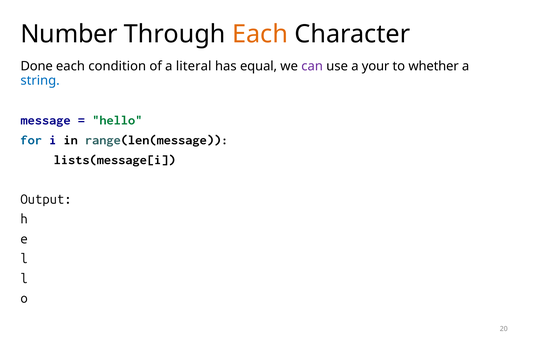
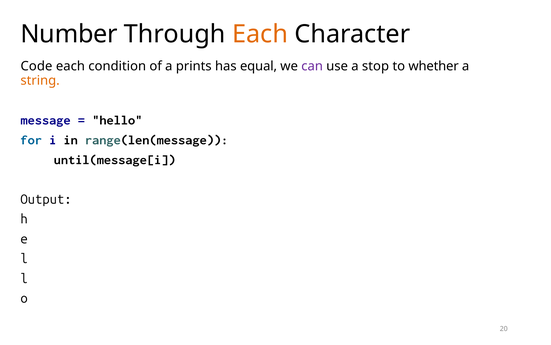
Done: Done -> Code (36, 66)
literal: literal -> prints (194, 66)
your: your -> stop (375, 66)
string colour: blue -> orange (40, 80)
hello colour: green -> black (117, 120)
lists(message[i: lists(message[i -> until(message[i (115, 160)
